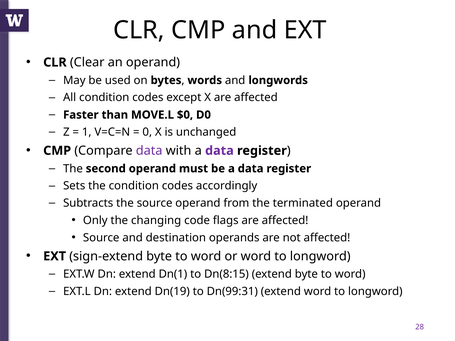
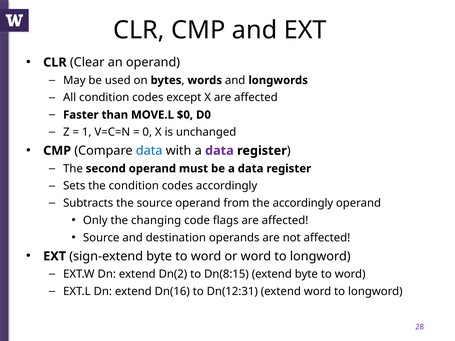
data colour: purple -> blue (149, 151)
the terminated: terminated -> accordingly (303, 203)
Dn(1: Dn(1 -> Dn(2 (173, 274)
Dn(19: Dn(19 -> Dn(16 (172, 292)
Dn(99:31: Dn(99:31 -> Dn(12:31 (232, 292)
